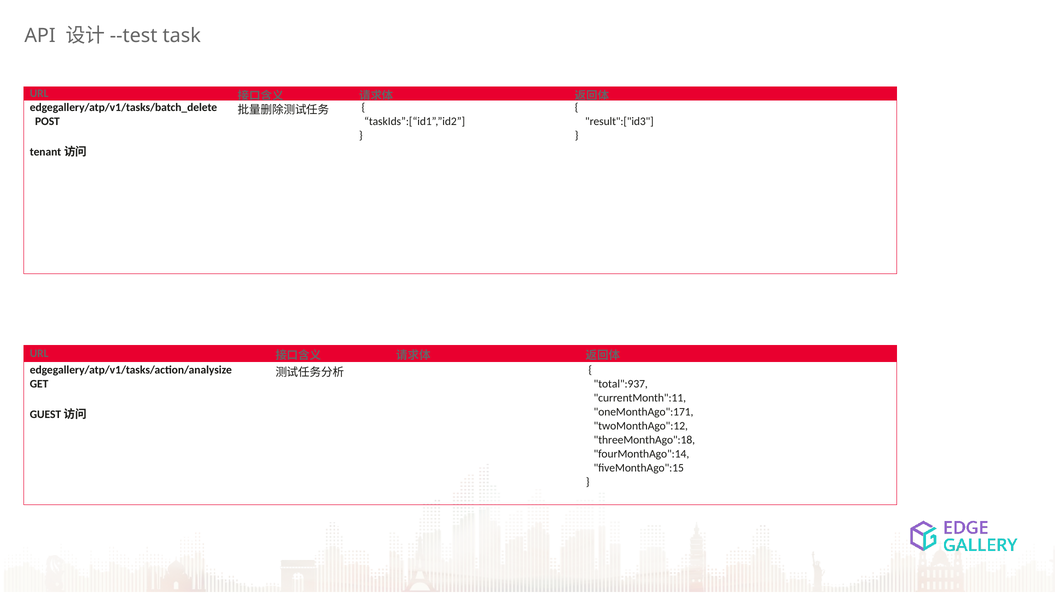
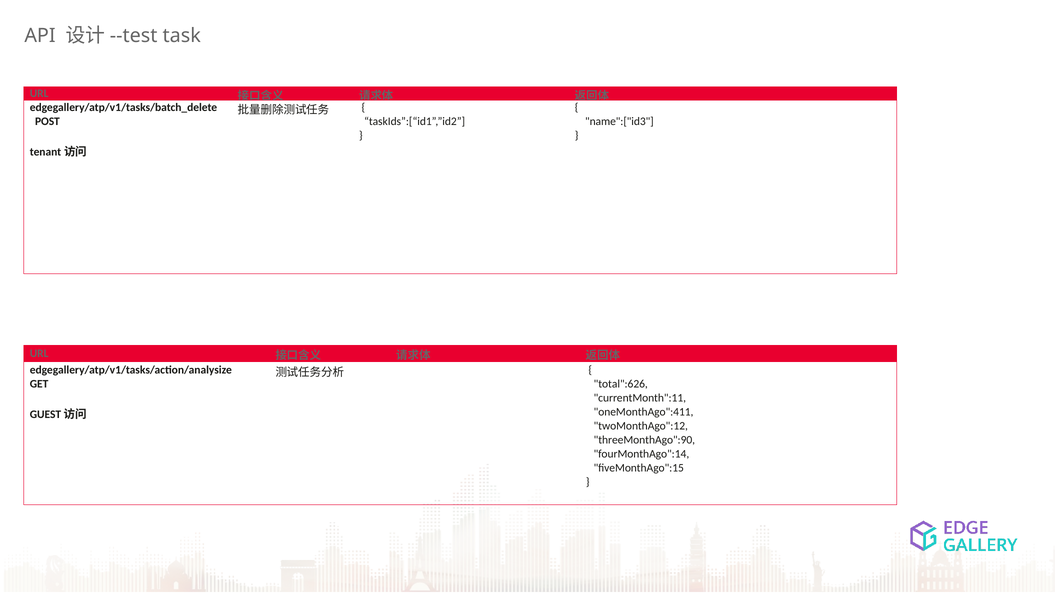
result":["id3: result":["id3 -> name":["id3 (619, 122)
total":937: total":937 -> total":626 (621, 384)
oneMonthAgo":171: oneMonthAgo":171 -> oneMonthAgo":411 (644, 412)
threeMonthAgo":18: threeMonthAgo":18 -> threeMonthAgo":90 (644, 440)
